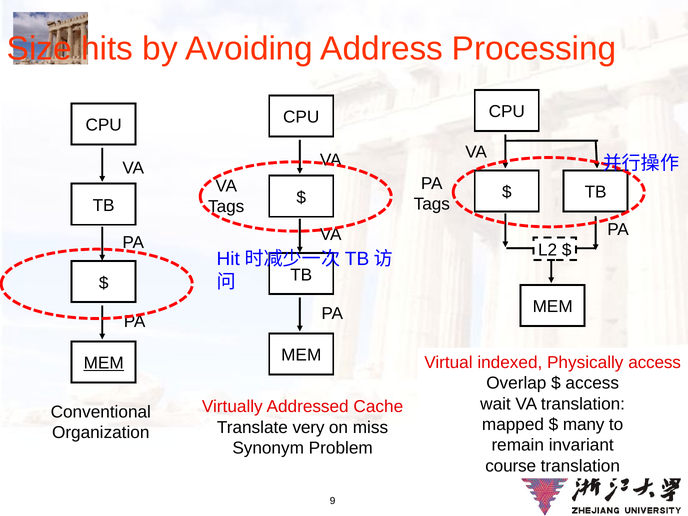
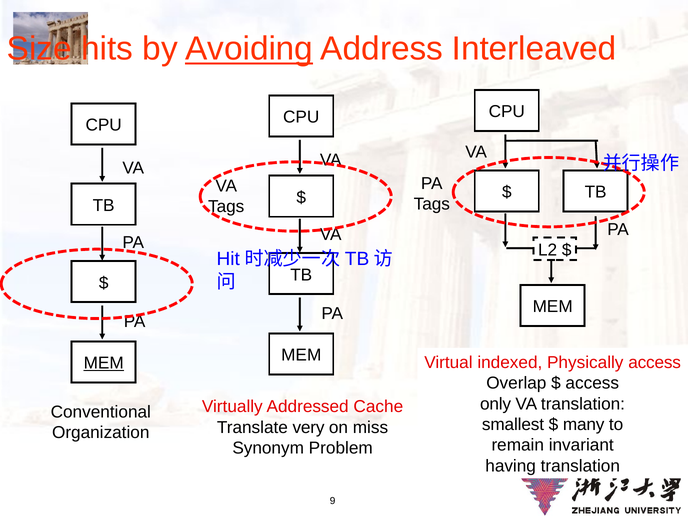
Avoiding underline: none -> present (249, 49)
Processing: Processing -> Interleaved (534, 49)
wait: wait -> only (496, 404)
mapped: mapped -> smallest (513, 425)
course: course -> having (511, 466)
